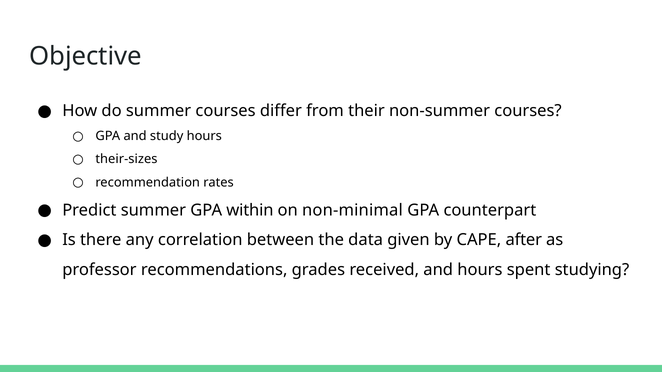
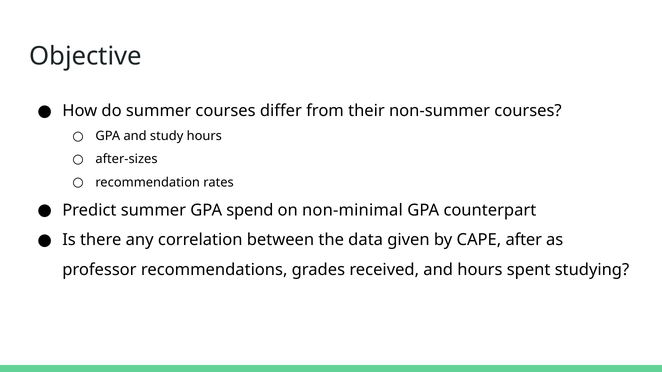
their-sizes: their-sizes -> after-sizes (126, 159)
within: within -> spend (250, 210)
